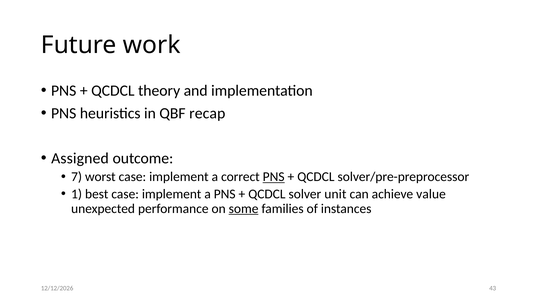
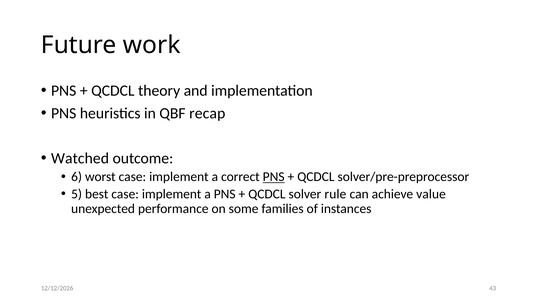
Assigned: Assigned -> Watched (80, 158)
7: 7 -> 6 (77, 177)
1: 1 -> 5 (77, 194)
unit: unit -> rule (335, 194)
some underline: present -> none (244, 209)
